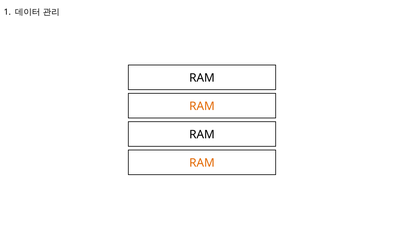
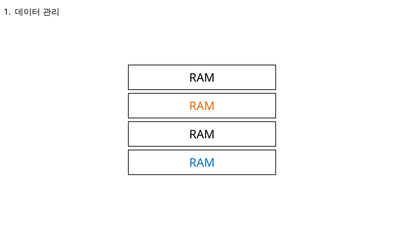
RAM colour: orange -> blue (202, 163)
